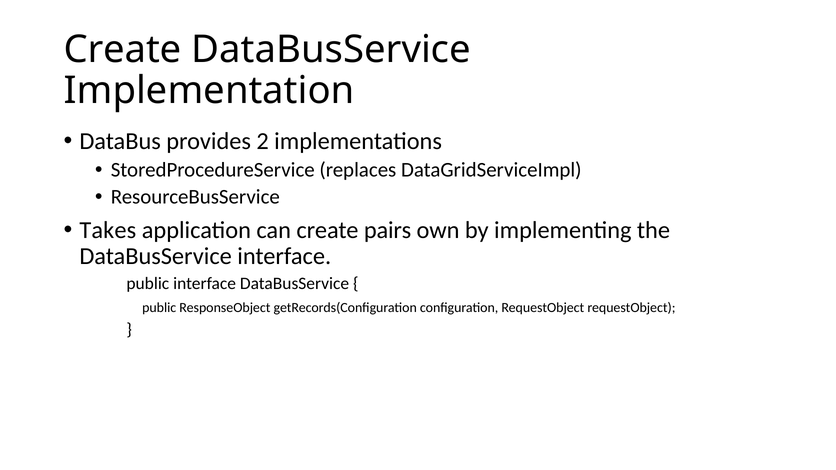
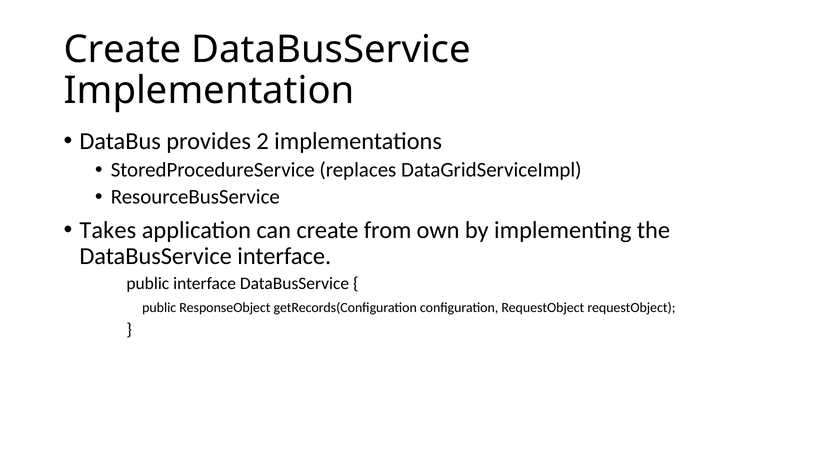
pairs: pairs -> from (388, 230)
